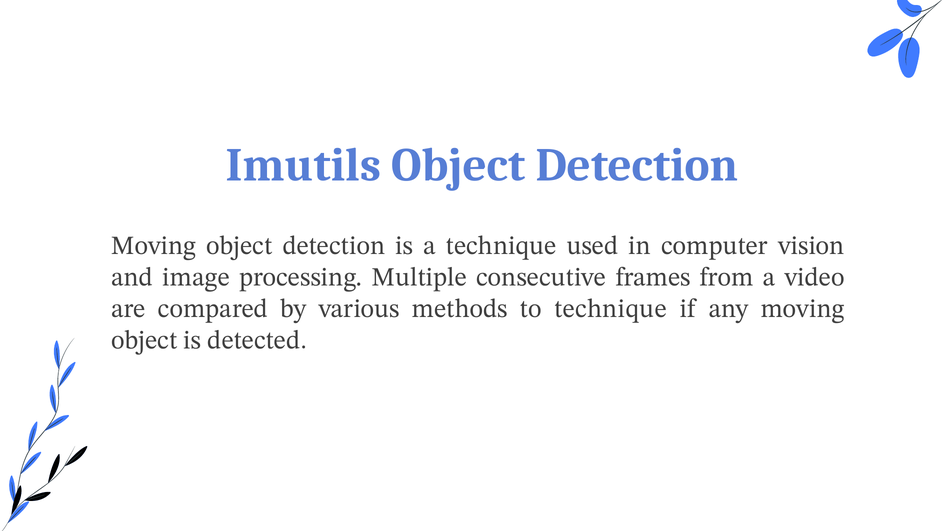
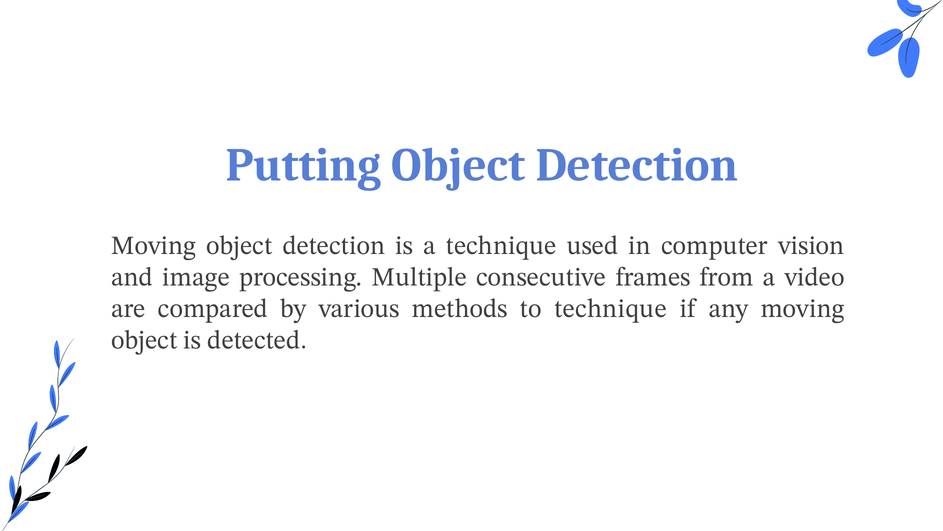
Imutils: Imutils -> Putting (304, 165)
